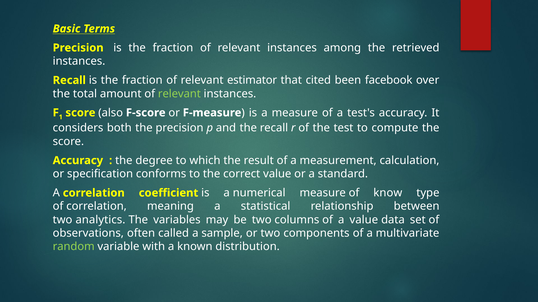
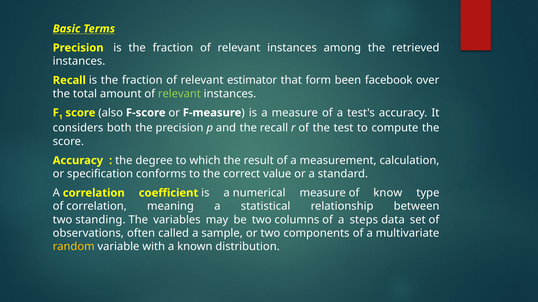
cited: cited -> form (318, 80)
analytics: analytics -> standing (100, 220)
a value: value -> steps (364, 220)
random colour: light green -> yellow (74, 247)
